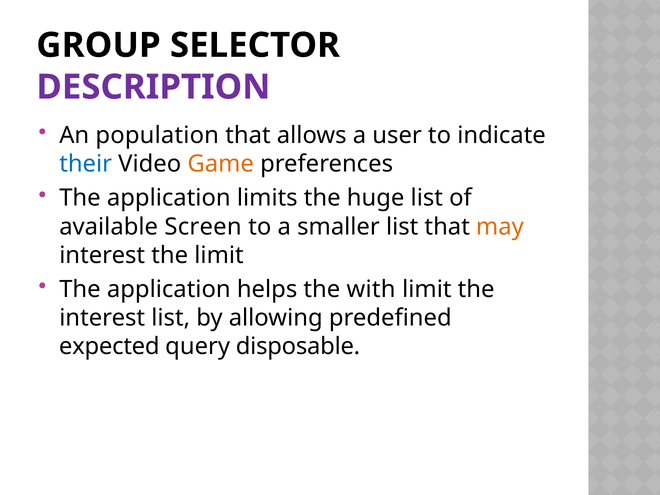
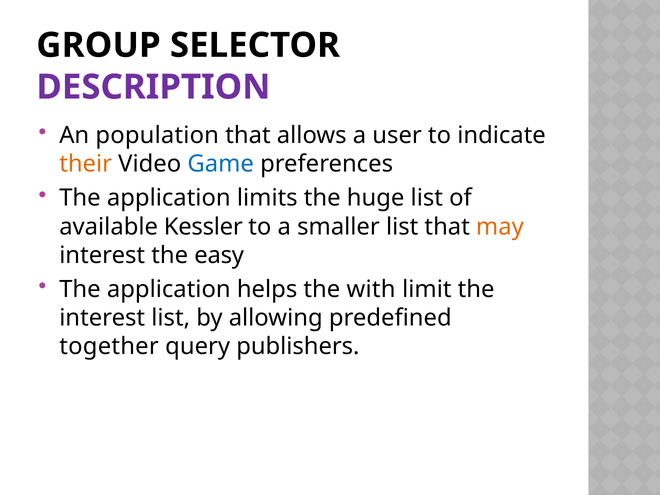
their colour: blue -> orange (86, 164)
Game colour: orange -> blue (221, 164)
Screen: Screen -> Kessler (203, 227)
the limit: limit -> easy (219, 255)
expected: expected -> together (109, 346)
disposable: disposable -> publishers (298, 346)
